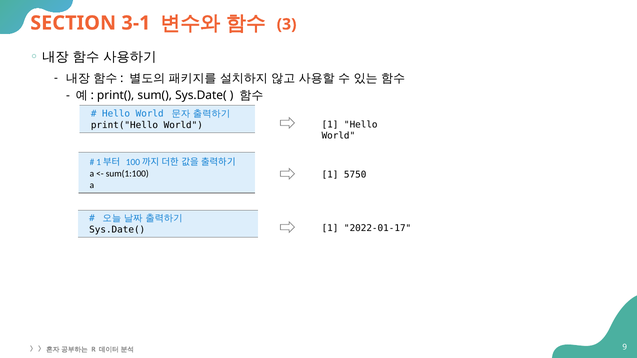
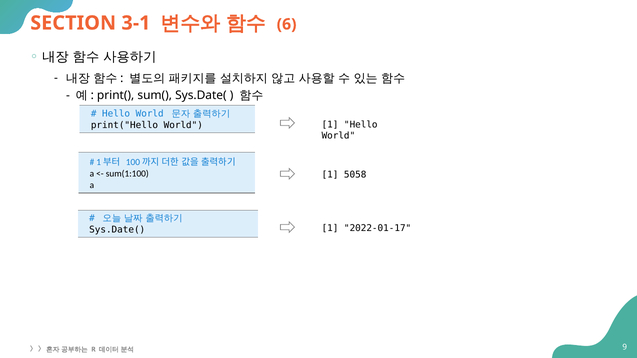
3: 3 -> 6 (287, 24)
5750: 5750 -> 5058 (355, 175)
